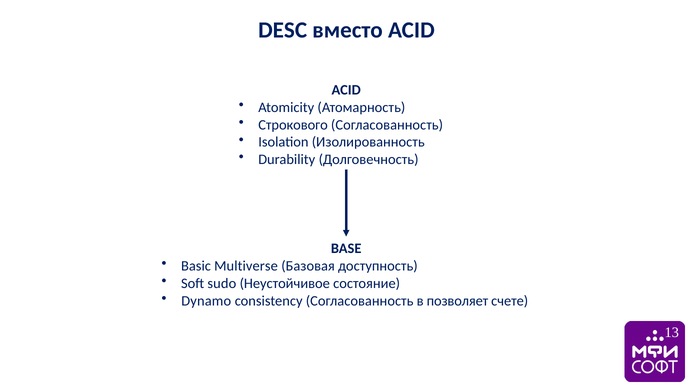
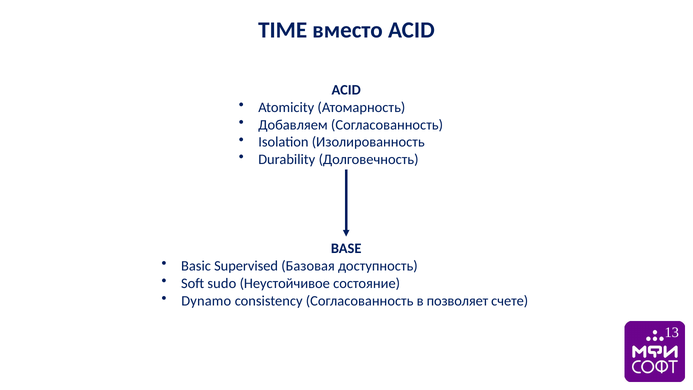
DESC: DESC -> TIME (283, 30)
Строкового: Строкового -> Добавляем (293, 125)
Multiverse: Multiverse -> Supervised (246, 266)
